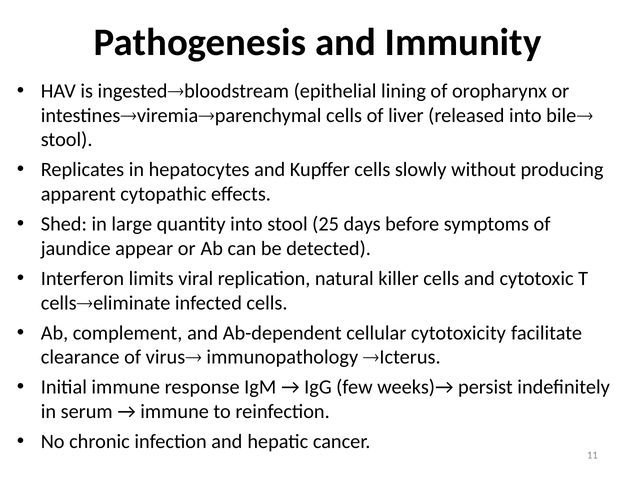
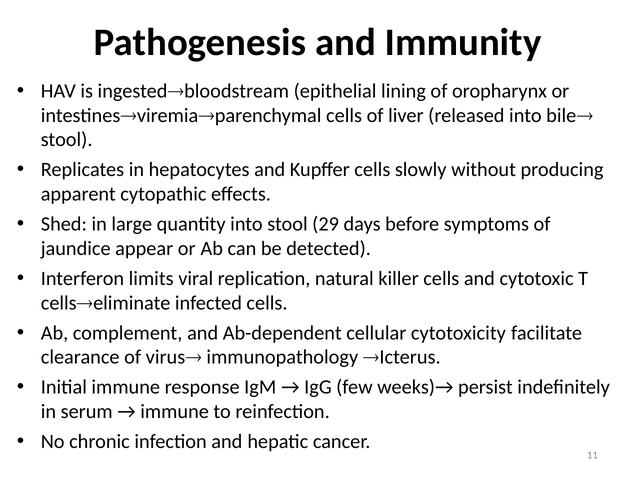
25: 25 -> 29 (326, 224)
